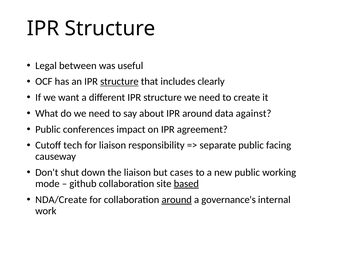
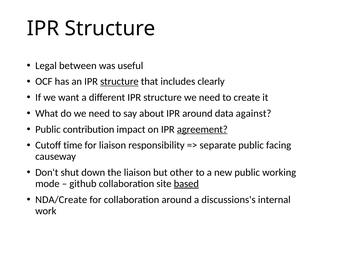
conferences: conferences -> contribution (89, 129)
agreement underline: none -> present (202, 129)
tech: tech -> time (73, 145)
cases: cases -> other (182, 172)
around underline: present -> none (177, 200)
governance's: governance's -> discussions's (228, 200)
